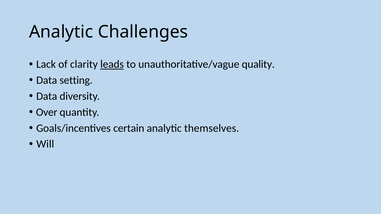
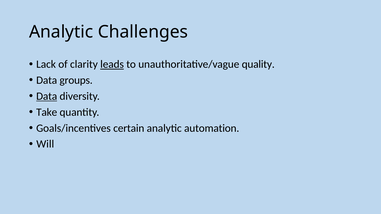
setting: setting -> groups (76, 80)
Data underline: none -> present (47, 96)
Over: Over -> Take (47, 112)
themselves: themselves -> automation (212, 128)
